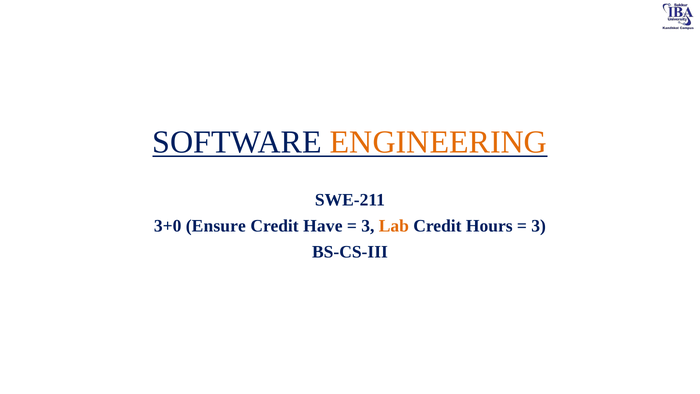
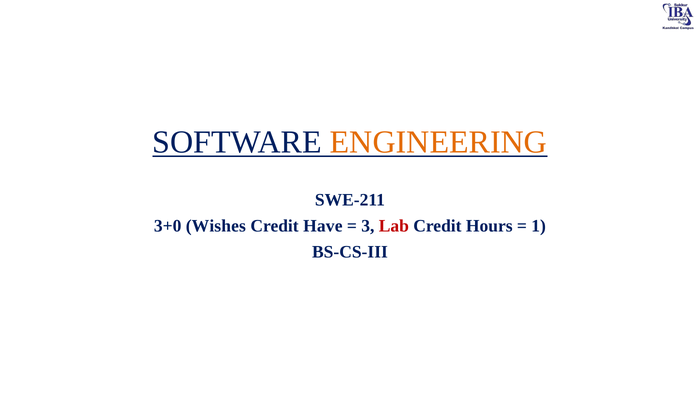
Ensure: Ensure -> Wishes (216, 226)
Lab colour: orange -> red (394, 226)
3: 3 -> 1 (539, 226)
